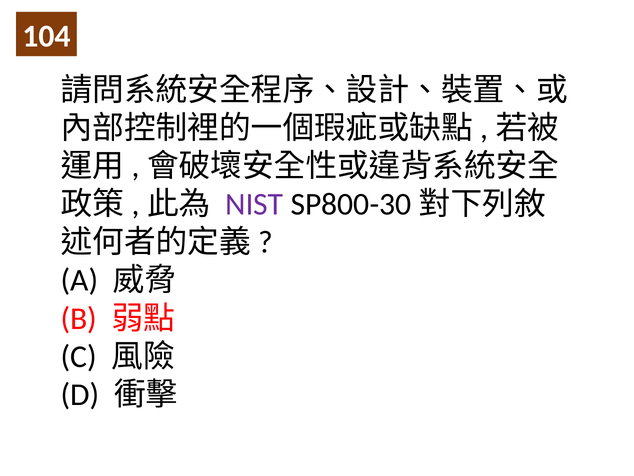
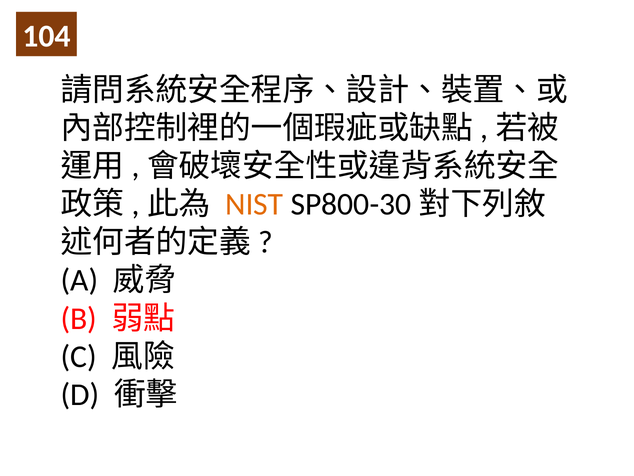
NIST colour: purple -> orange (254, 204)
